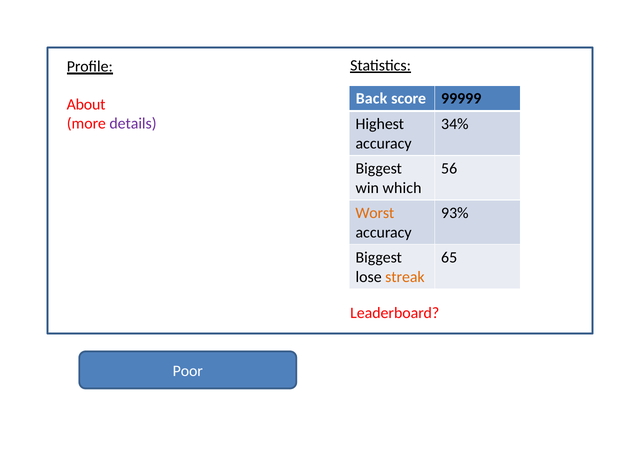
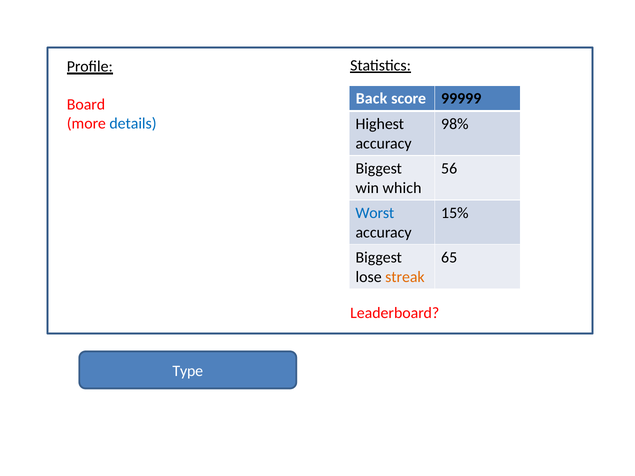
About: About -> Board (86, 105)
details colour: purple -> blue (133, 124)
34%: 34% -> 98% (455, 124)
Worst colour: orange -> blue (375, 213)
93%: 93% -> 15% (455, 213)
Poor: Poor -> Type (188, 371)
